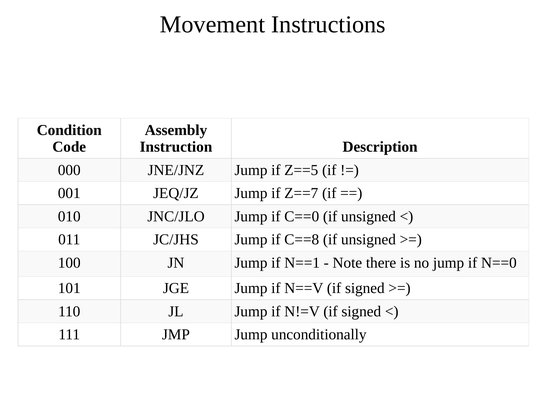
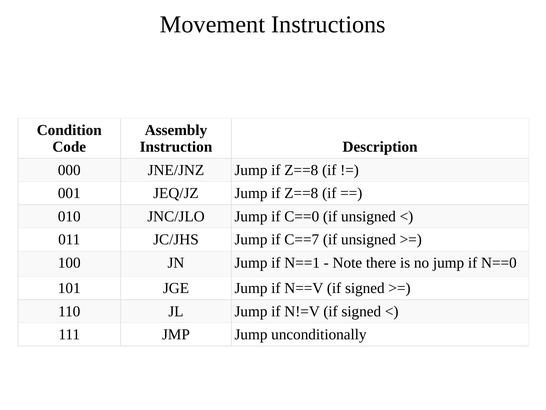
JNE/JNZ Jump if Z==5: Z==5 -> Z==8 (301, 170)
JEQ/JZ Jump if Z==7: Z==7 -> Z==8 (301, 193)
C==8: C==8 -> C==7 (302, 239)
